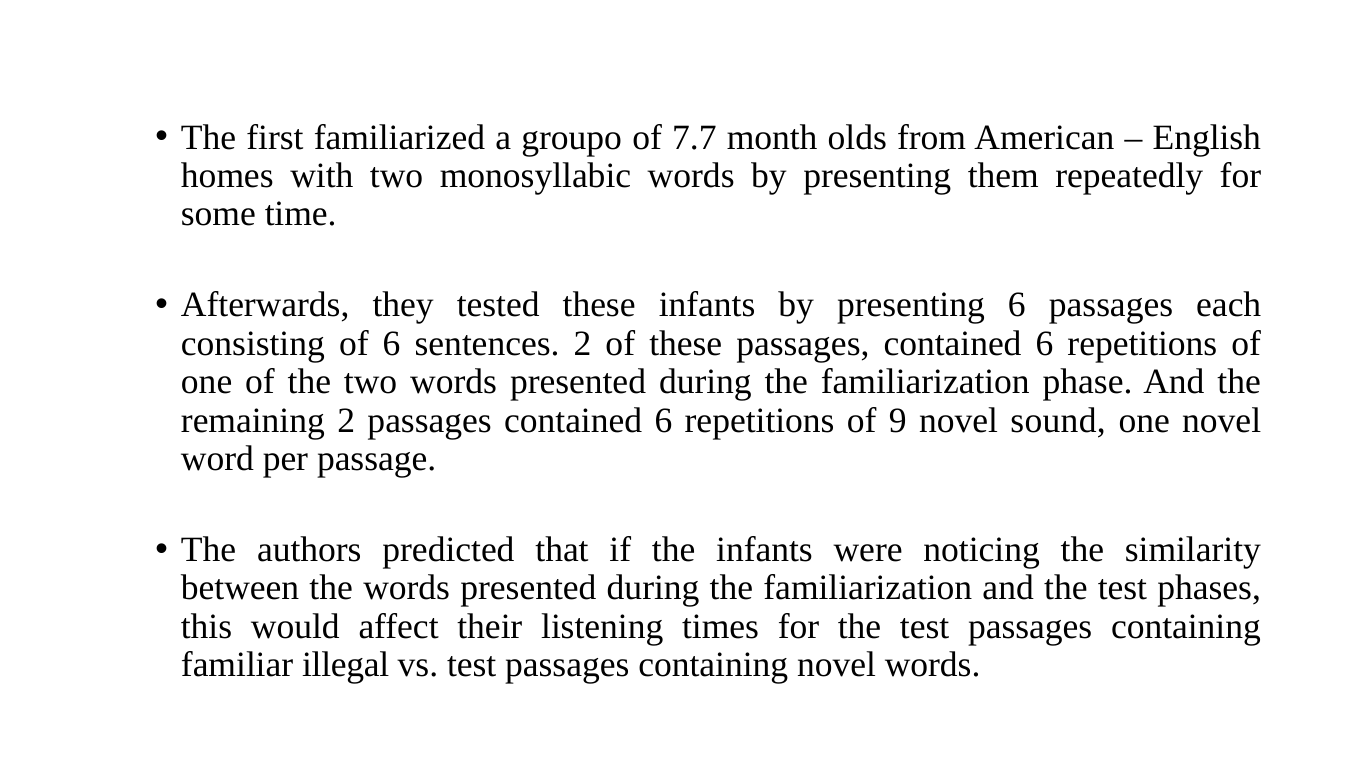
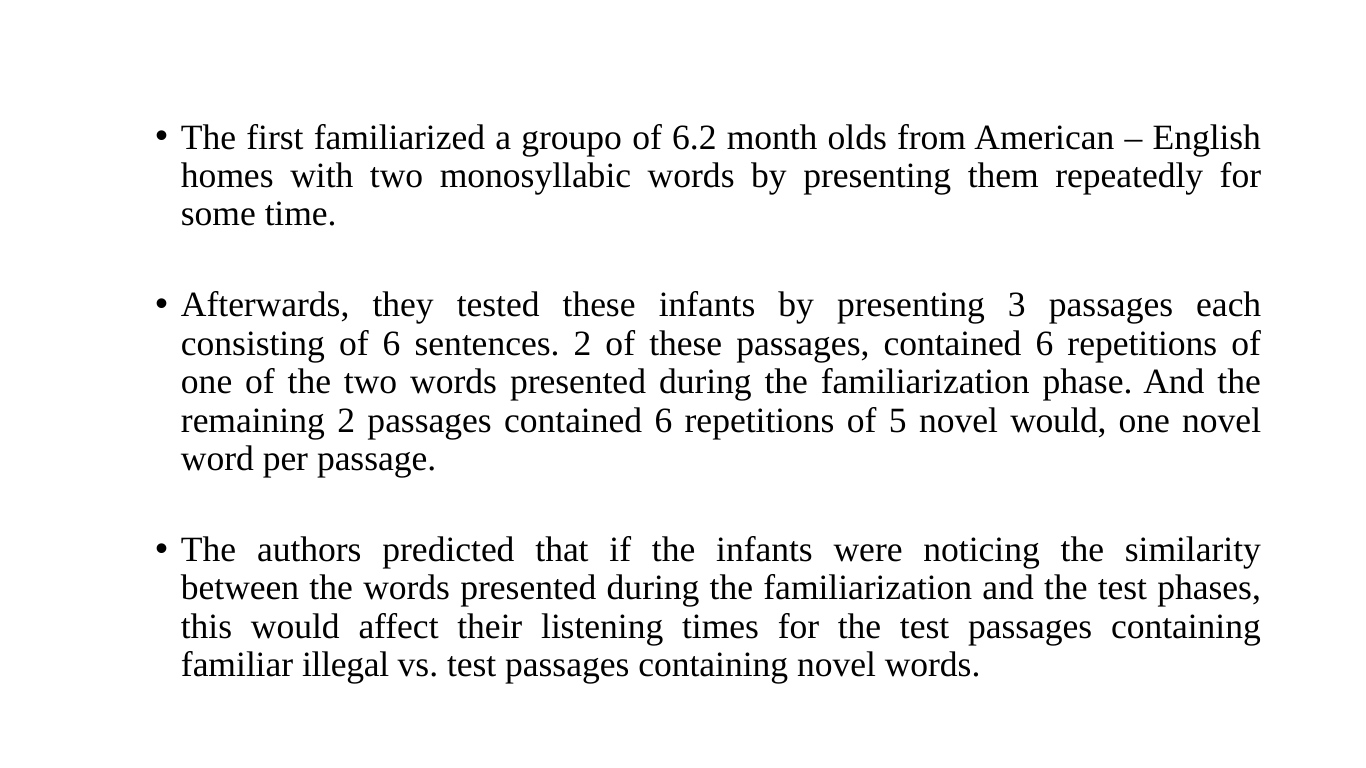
7.7: 7.7 -> 6.2 (694, 137)
presenting 6: 6 -> 3 (1017, 305)
9: 9 -> 5 (898, 420)
novel sound: sound -> would (1058, 420)
